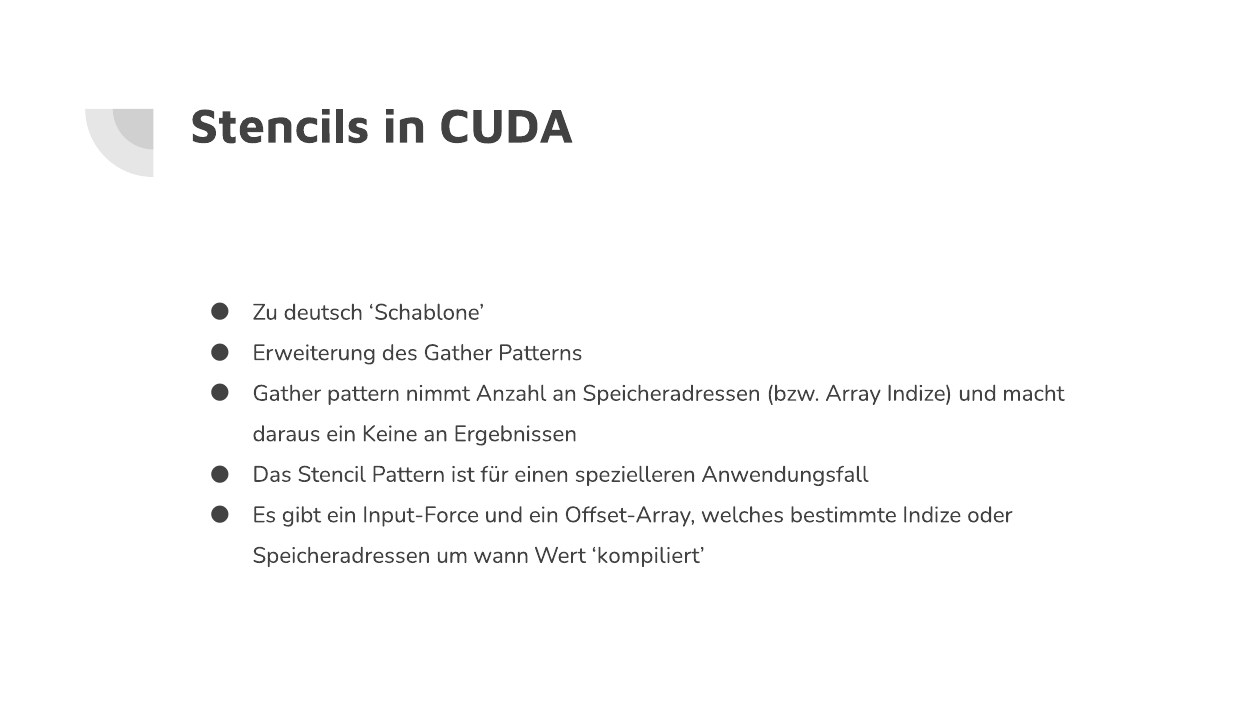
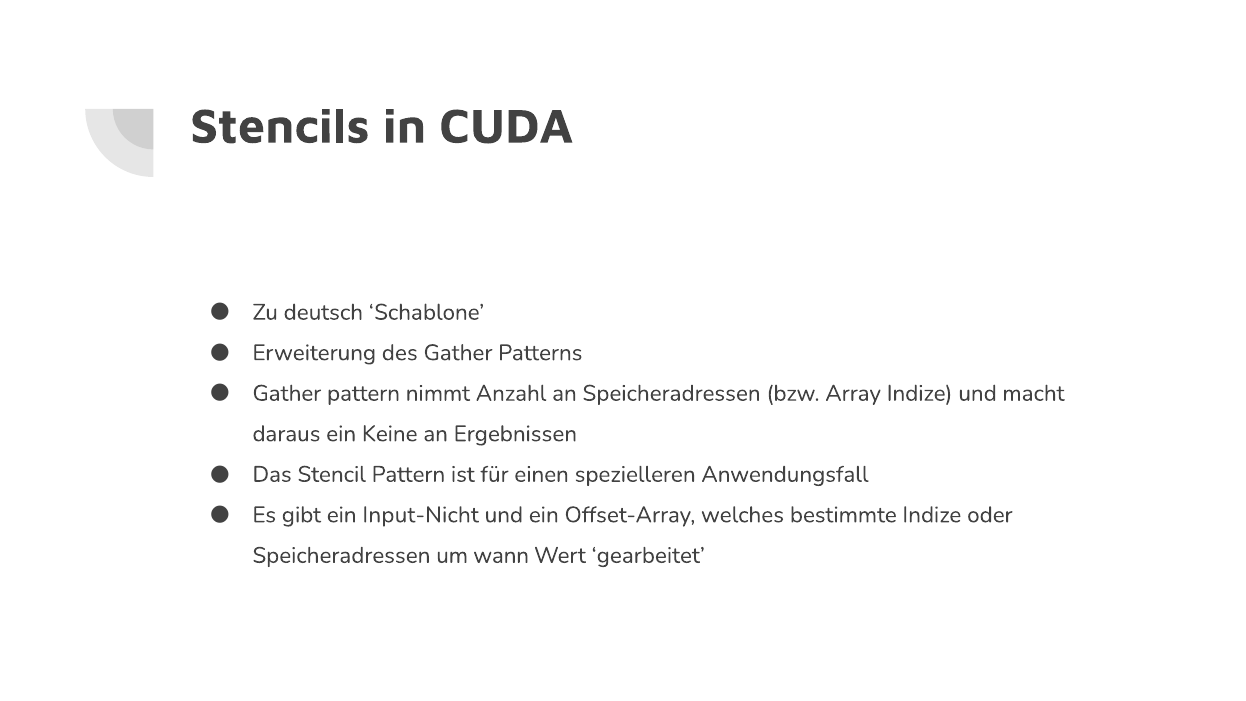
Input-Force: Input-Force -> Input-Nicht (421, 515)
kompiliert: kompiliert -> gearbeitet (648, 555)
